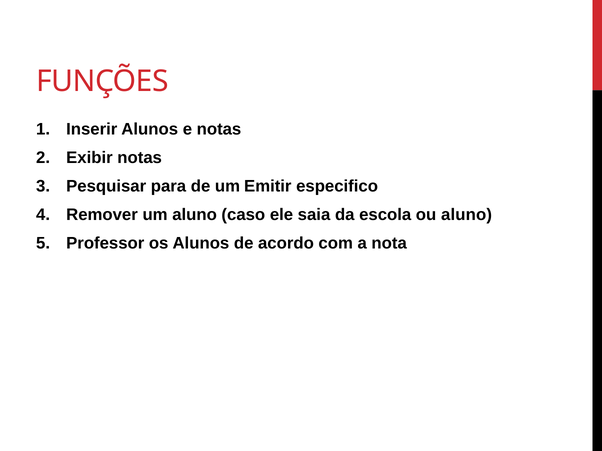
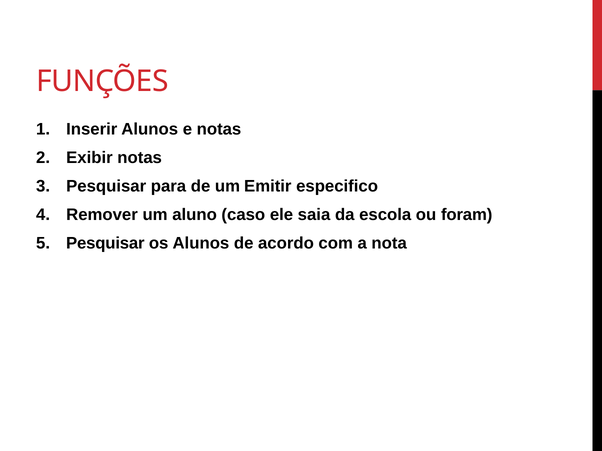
ou aluno: aluno -> foram (467, 215)
Professor: Professor -> Pesquisar (105, 243)
